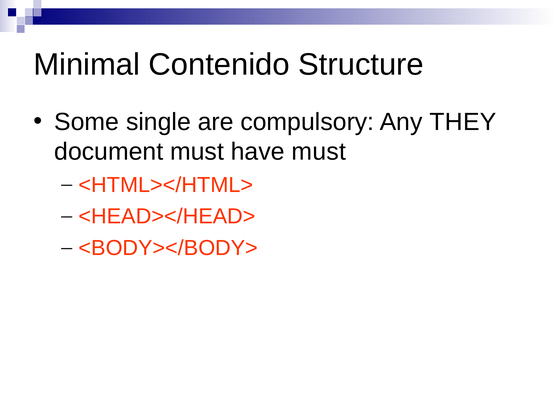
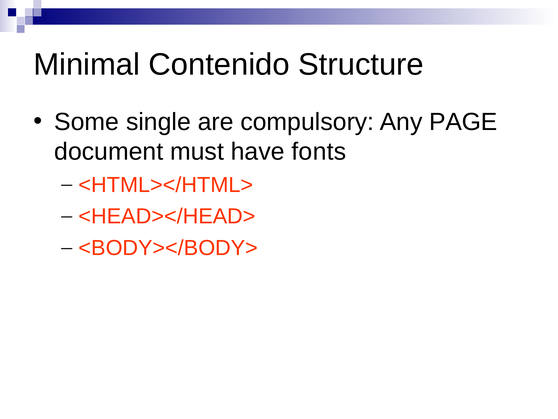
THEY: THEY -> PAGE (463, 122)
have must: must -> fonts (319, 152)
